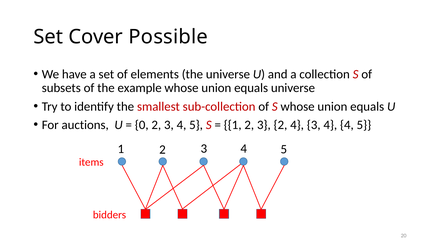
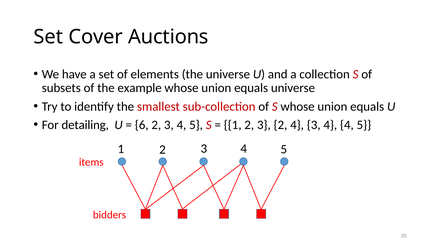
Possible: Possible -> Auctions (168, 37)
auctions: auctions -> detailing (85, 125)
0: 0 -> 6 (142, 125)
